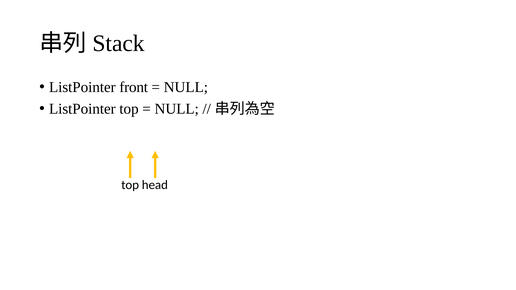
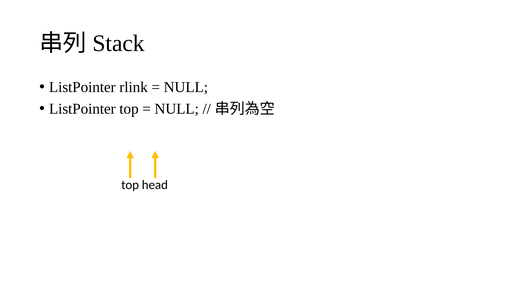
front: front -> rlink (134, 87)
